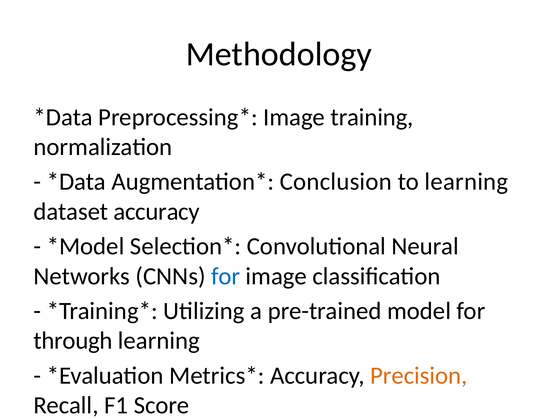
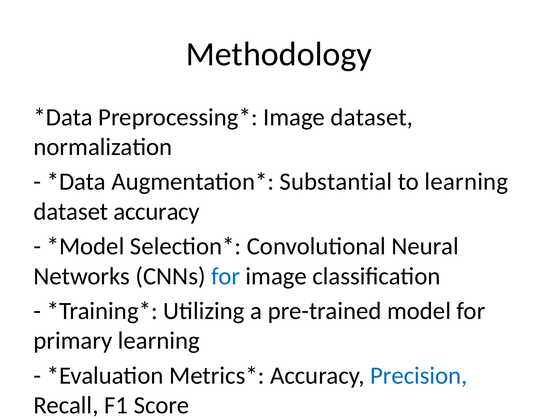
Image training: training -> dataset (372, 117)
Conclusion: Conclusion -> Substantial (336, 182)
through: through -> primary (73, 340)
Precision colour: orange -> blue (419, 375)
